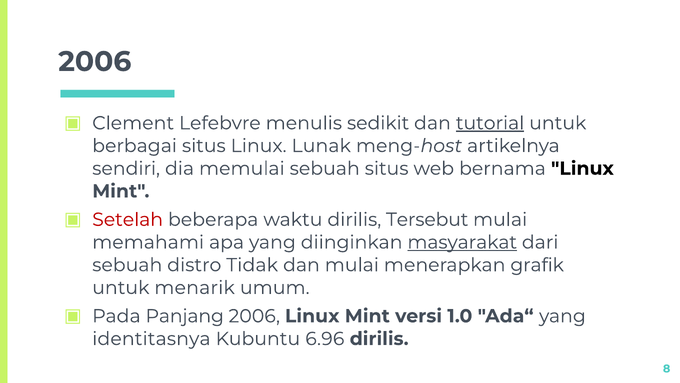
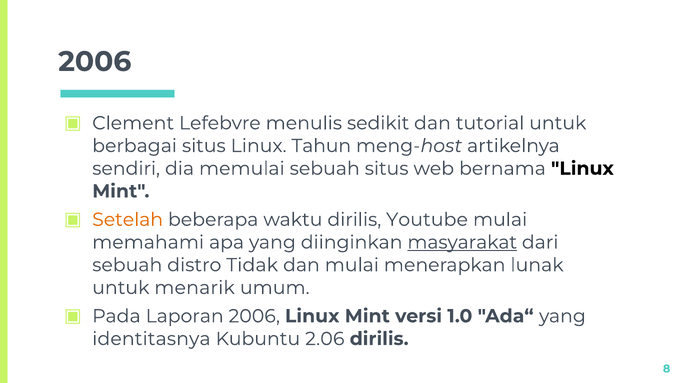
tutorial underline: present -> none (490, 123)
Lunak: Lunak -> Tahun (321, 146)
Setelah colour: red -> orange (128, 219)
Tersebut: Tersebut -> Youtube (427, 219)
grafik: grafik -> lunak (537, 265)
Panjang: Panjang -> Laporan (185, 316)
6.96: 6.96 -> 2.06 (325, 338)
